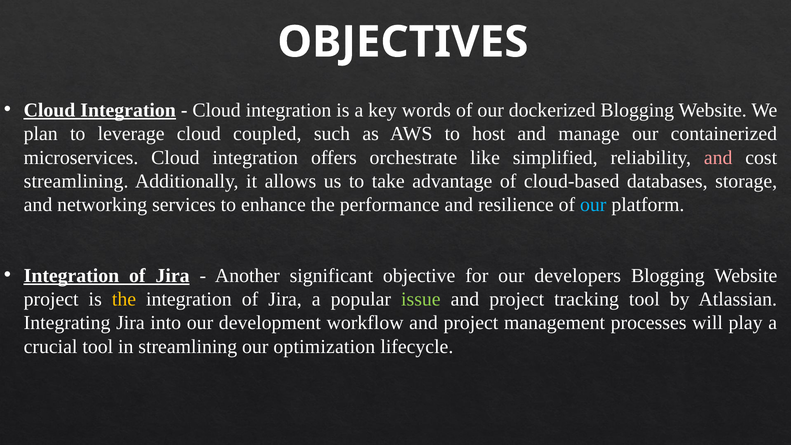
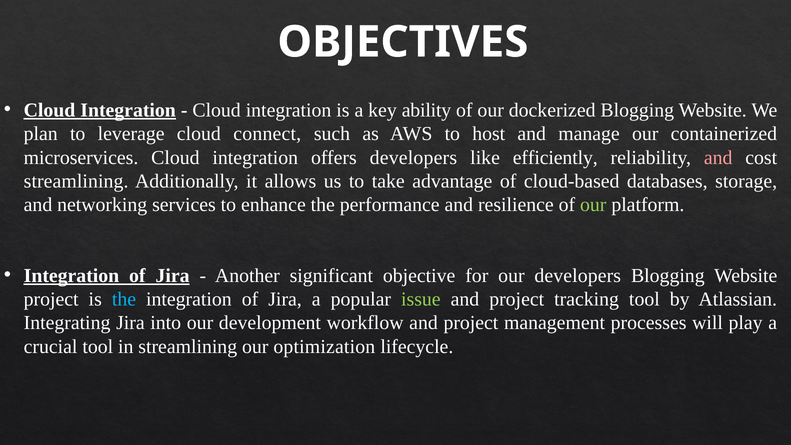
words: words -> ability (426, 110)
coupled: coupled -> connect (267, 134)
offers orchestrate: orchestrate -> developers (413, 157)
simplified: simplified -> efficiently (555, 157)
our colour: light blue -> light green (593, 205)
the colour: yellow -> light blue (124, 299)
